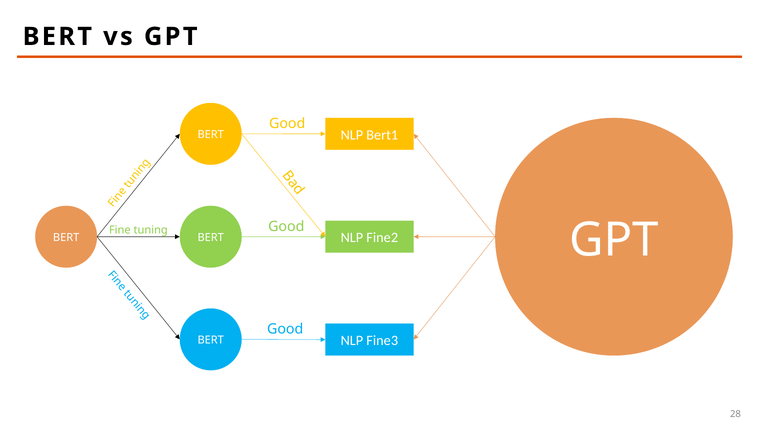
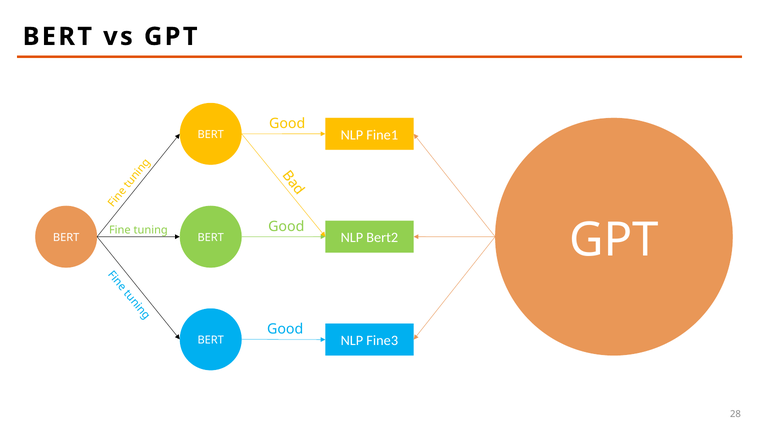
Bert1: Bert1 -> Fine1 (382, 135)
Fine2: Fine2 -> Bert2 (382, 238)
